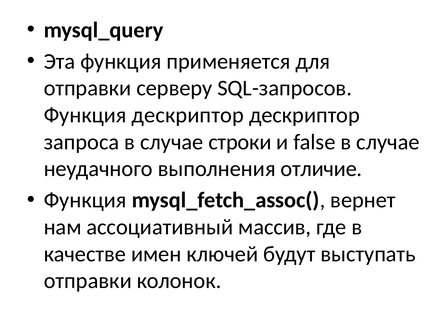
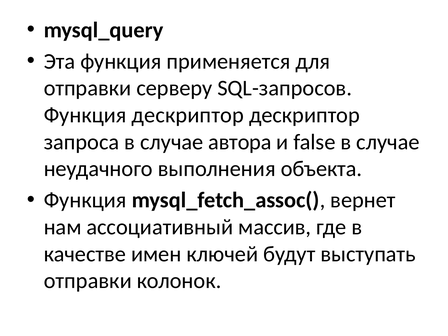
строки: строки -> автора (240, 142)
отличие: отличие -> объекта (321, 169)
